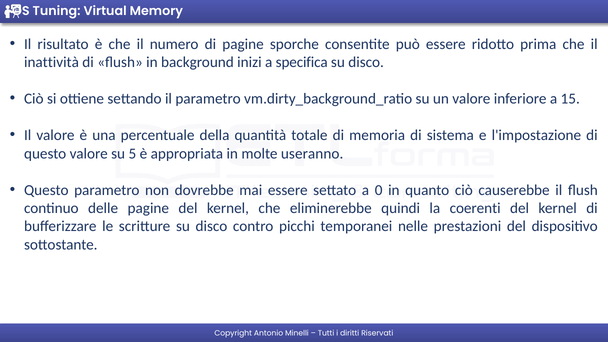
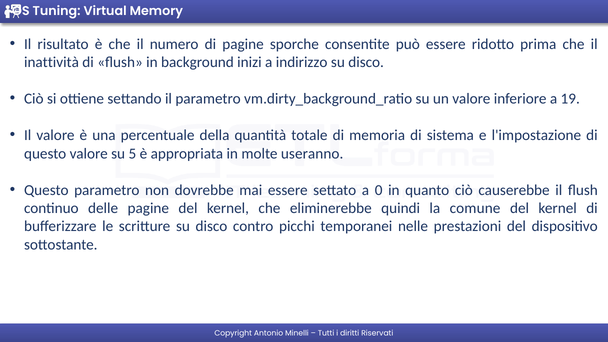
specifica: specifica -> indirizzo (302, 62)
15: 15 -> 19 (570, 99)
coerenti: coerenti -> comune (475, 208)
